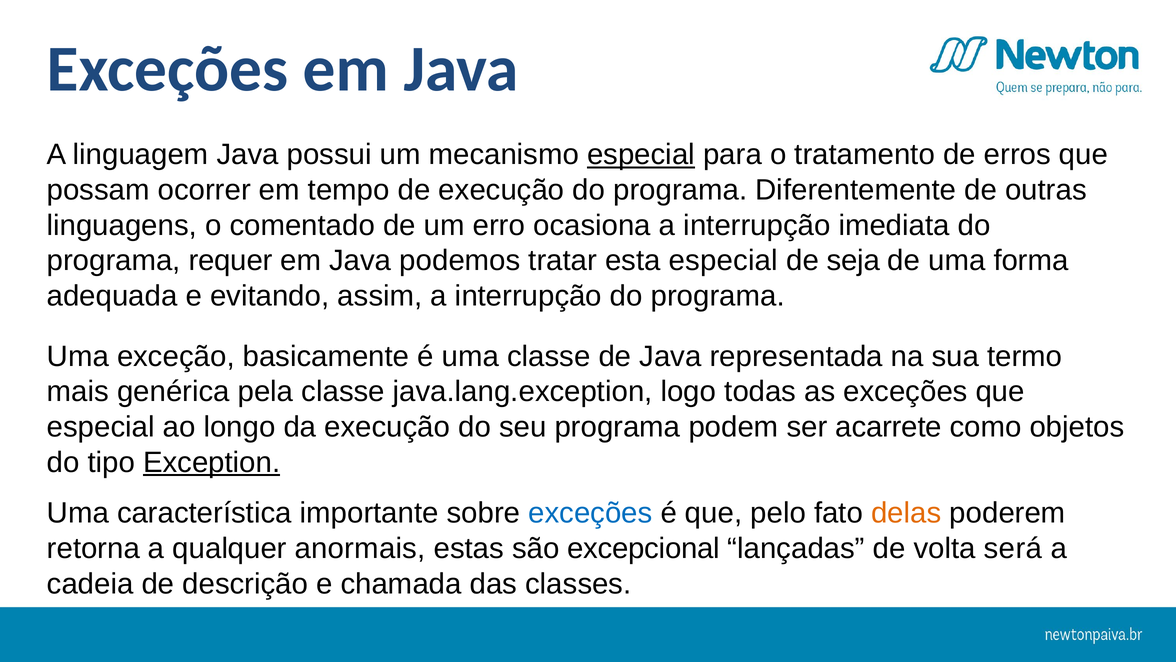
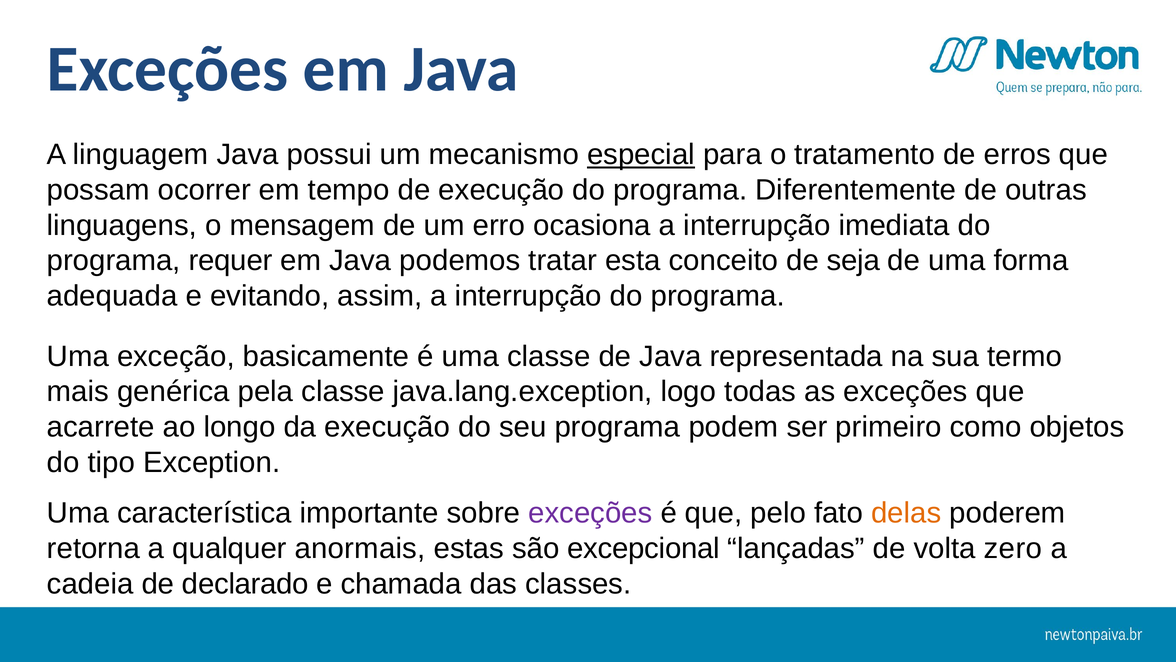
comentado: comentado -> mensagem (302, 225)
esta especial: especial -> conceito (723, 260)
especial: especial -> acarrete (101, 427)
acarrete: acarrete -> primeiro (889, 427)
Exception underline: present -> none (212, 462)
exceções colour: blue -> purple (590, 513)
será: será -> zero (1013, 548)
descrição: descrição -> declarado (245, 583)
